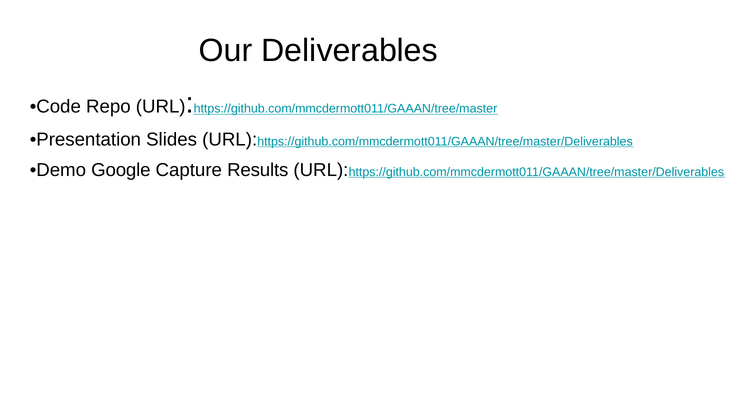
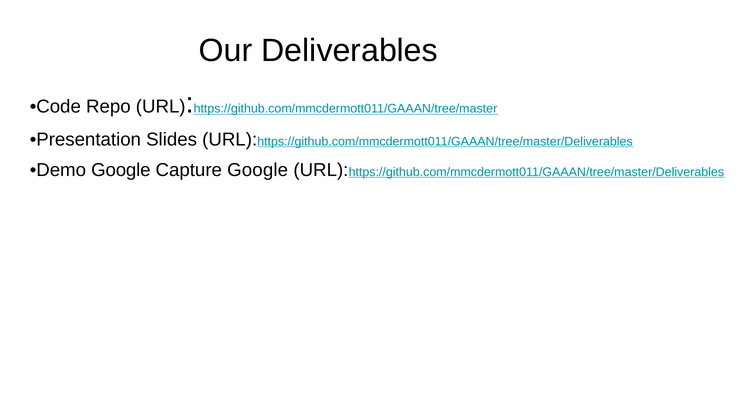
Capture Results: Results -> Google (258, 170)
